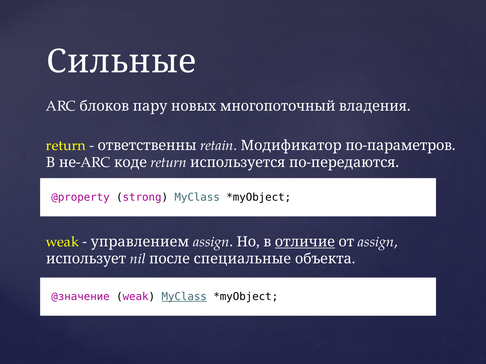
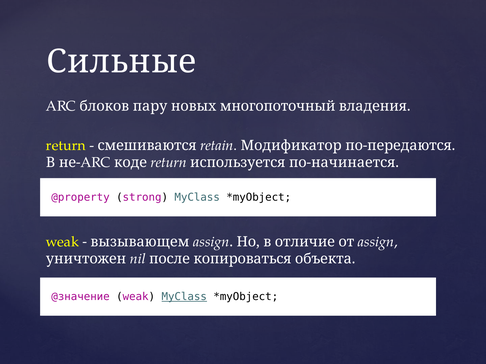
ответственны: ответственны -> смешиваются (147, 146)
по-параметров: по-параметров -> по-передаются (400, 146)
по-передаются: по-передаются -> по-начинается (344, 163)
управлением: управлением -> вызывающем (140, 242)
отличие underline: present -> none (305, 242)
использует: использует -> уничтожен (86, 259)
специальные: специальные -> копироваться (242, 259)
